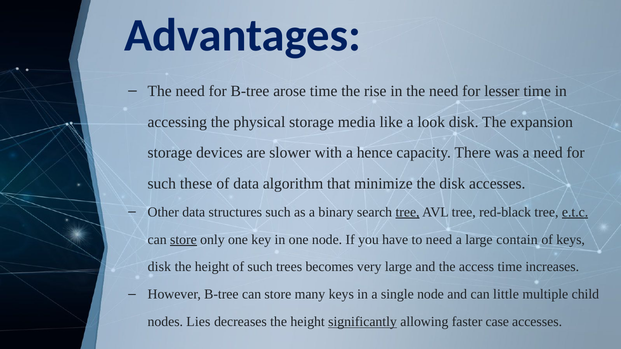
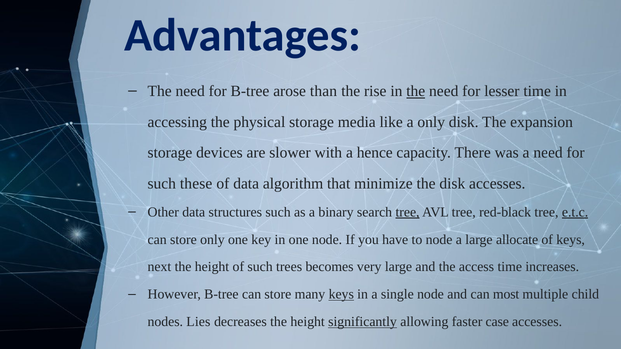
arose time: time -> than (324, 91)
the underline: none -> present (416, 91)
a look: look -> only (431, 122)
store underline: present -> none (183, 240)
to need: need -> node (439, 240)
contain: contain -> allocate (517, 240)
disk: disk -> next (159, 267)
keys underline: none -> present (341, 295)
little: little -> most (506, 295)
